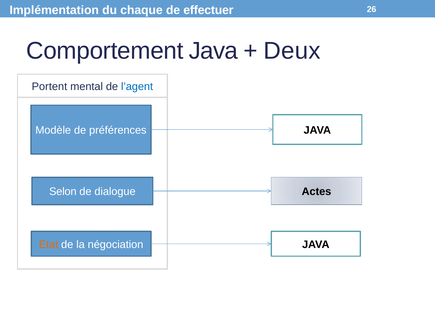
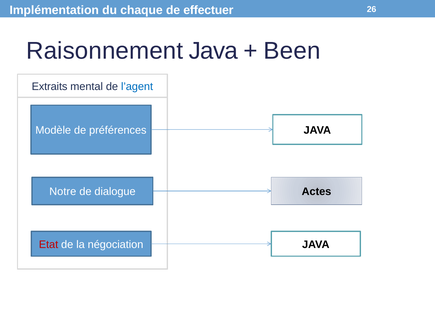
Comportement: Comportement -> Raisonnement (105, 51)
Deux: Deux -> Been (292, 51)
Portent: Portent -> Extraits (50, 86)
Selon: Selon -> Notre (63, 191)
Etat colour: orange -> red (49, 244)
